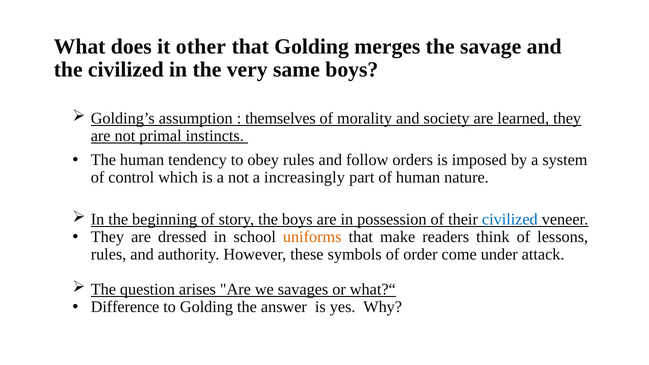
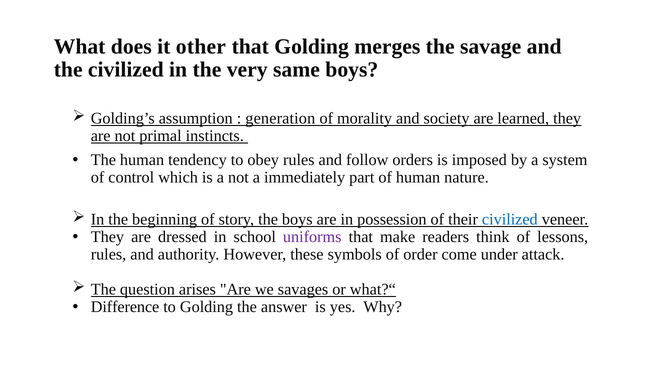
themselves: themselves -> generation (280, 118)
increasingly: increasingly -> immediately (305, 178)
uniforms colour: orange -> purple (312, 237)
